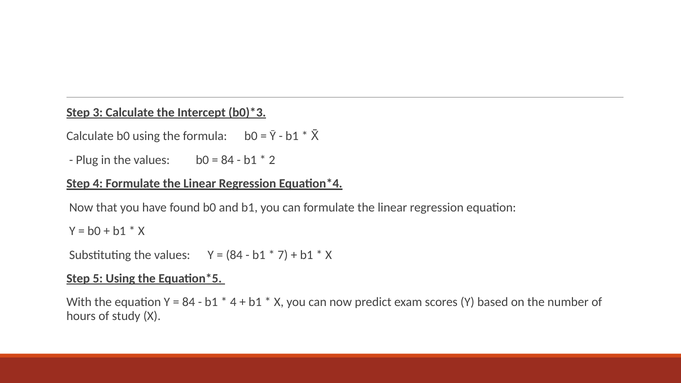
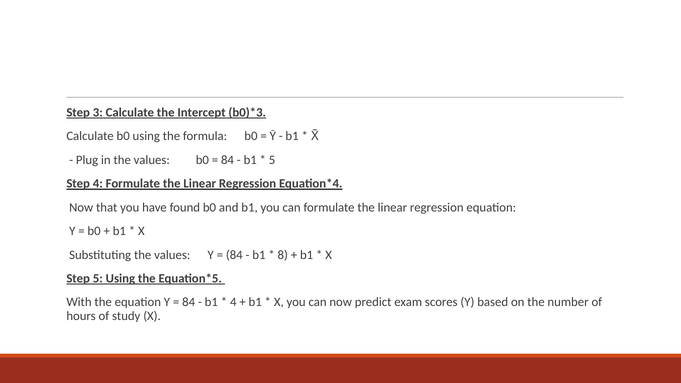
2: 2 -> 5 (272, 160)
7: 7 -> 8 (283, 255)
